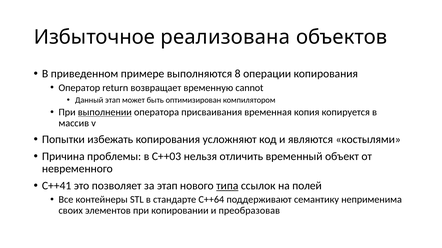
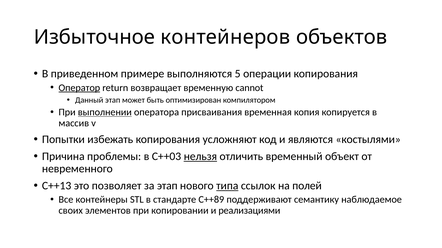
реализована: реализована -> контейнеров (225, 37)
8: 8 -> 5 (238, 74)
Оператор underline: none -> present (79, 88)
нельзя underline: none -> present (200, 157)
C++41: C++41 -> C++13 (57, 186)
C++64: C++64 -> C++89 (211, 200)
неприменима: неприменима -> наблюдаемое (372, 200)
преобразовав: преобразовав -> реализациями (249, 211)
